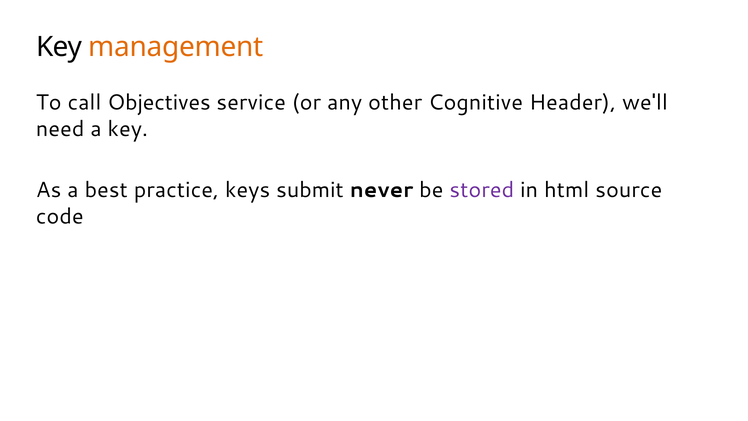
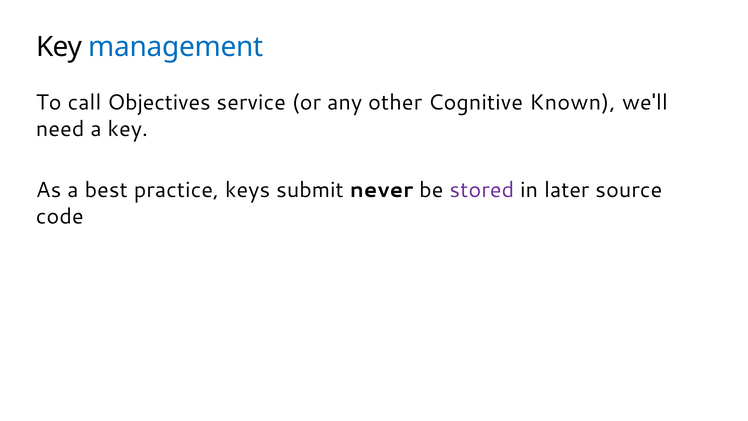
management colour: orange -> blue (176, 47)
Header: Header -> Known (572, 103)
html: html -> later (567, 190)
